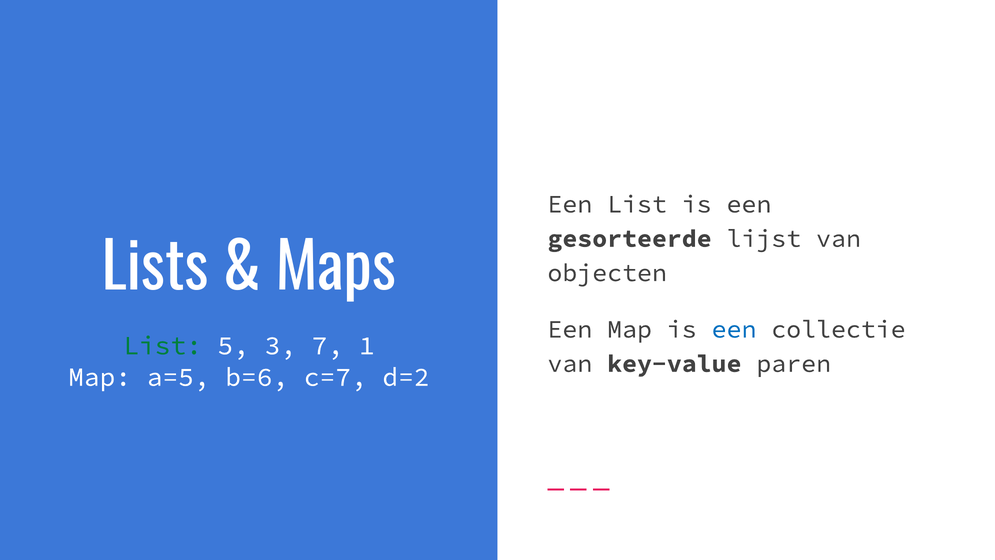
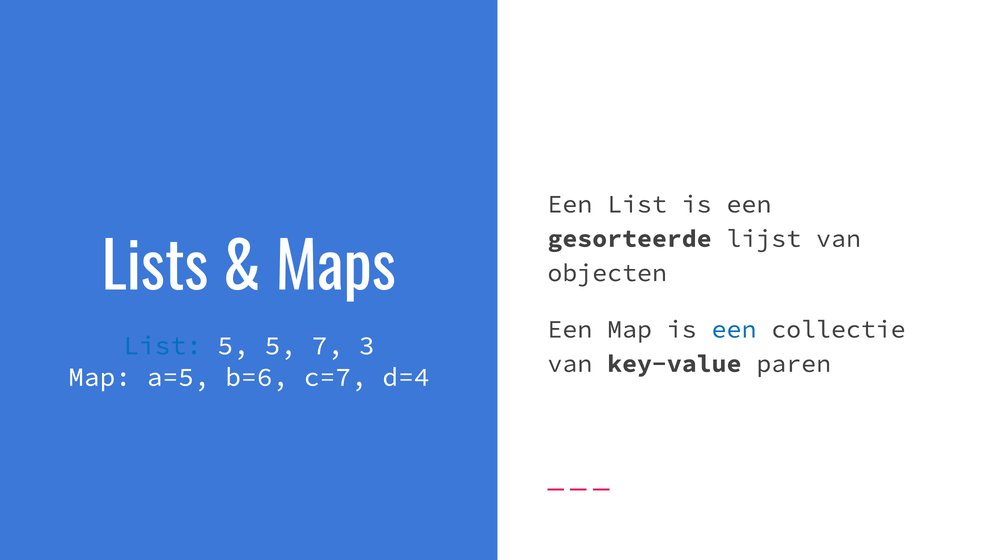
List colour: green -> blue (163, 345)
5 3: 3 -> 5 (280, 345)
1: 1 -> 3 (367, 345)
d=2: d=2 -> d=4 (406, 377)
